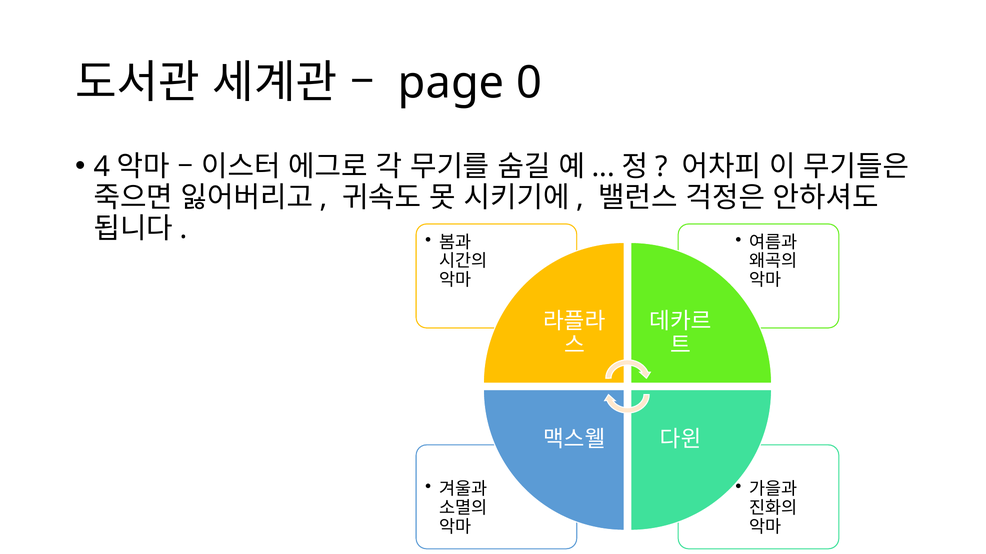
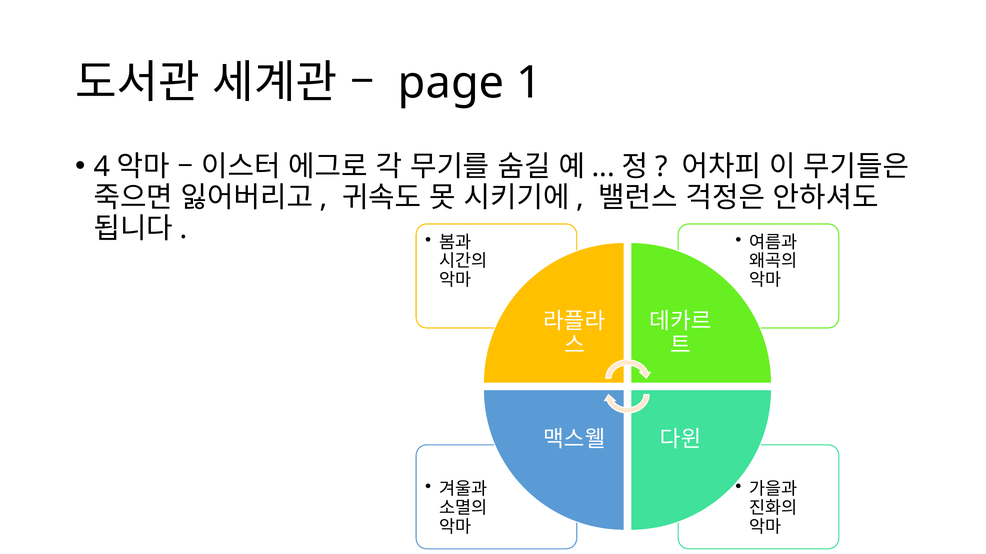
0: 0 -> 1 (529, 83)
